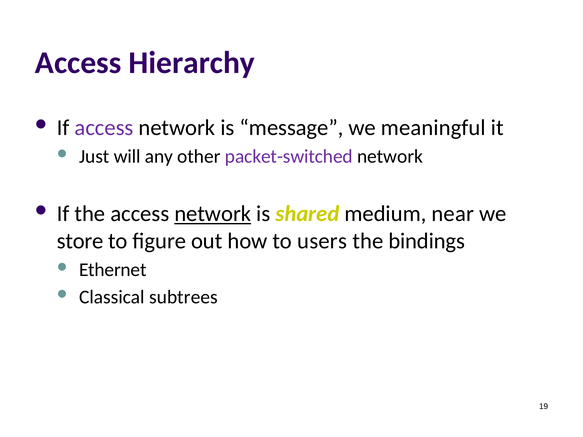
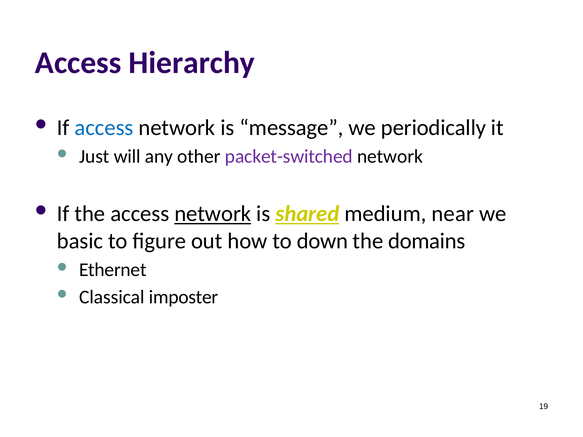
access colour: purple -> blue (104, 128)
meaningful: meaningful -> periodically (434, 128)
shared underline: none -> present (307, 214)
store: store -> basic (80, 241)
users: users -> down (322, 241)
bindings: bindings -> domains (427, 241)
subtrees: subtrees -> imposter (184, 297)
